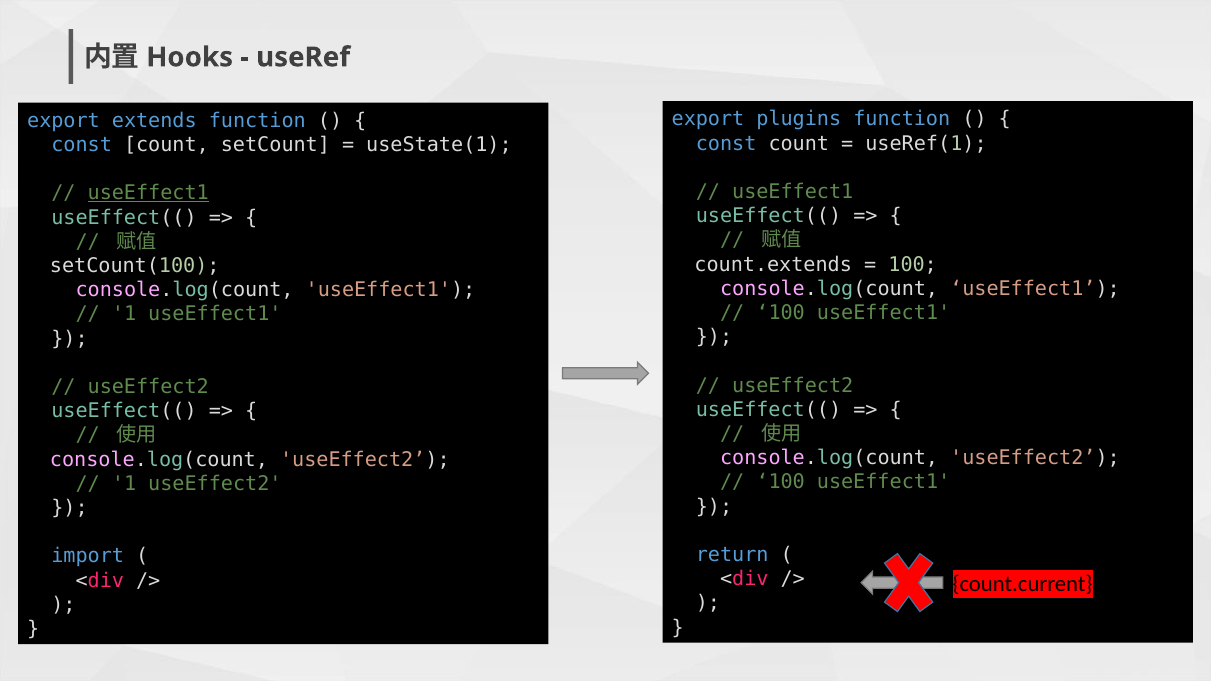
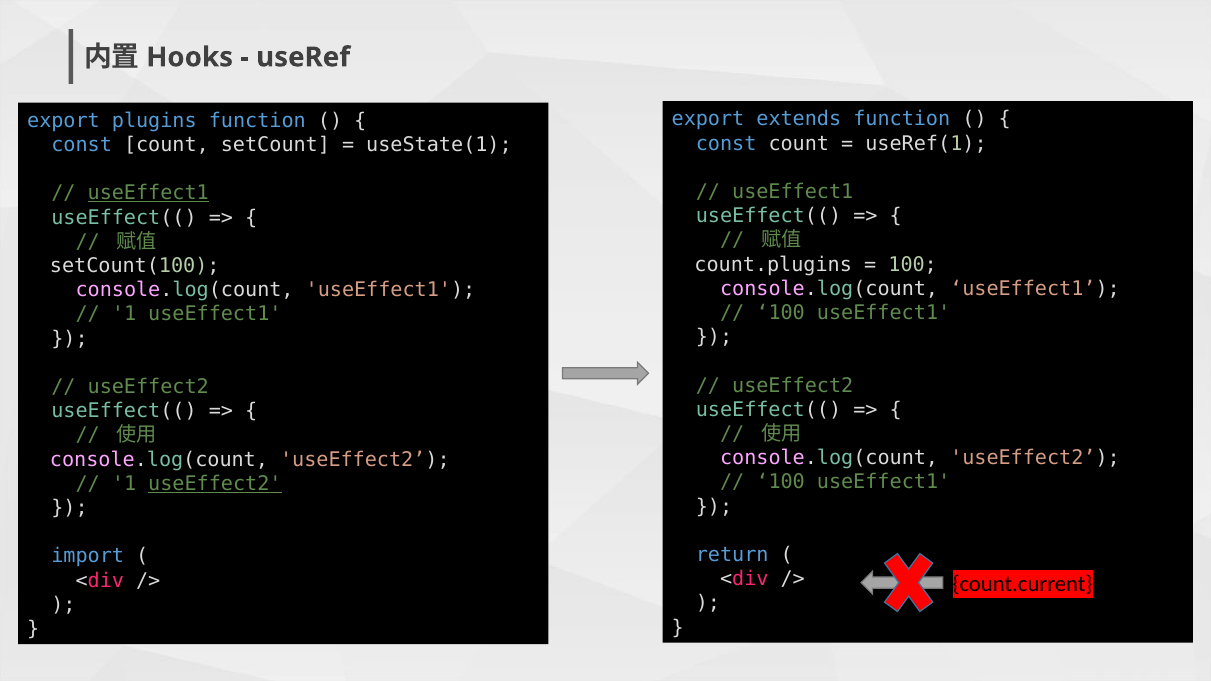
plugins: plugins -> extends (799, 119)
extends: extends -> plugins (154, 121)
count.extends: count.extends -> count.plugins (773, 264)
useEffect2 underline: none -> present (215, 484)
